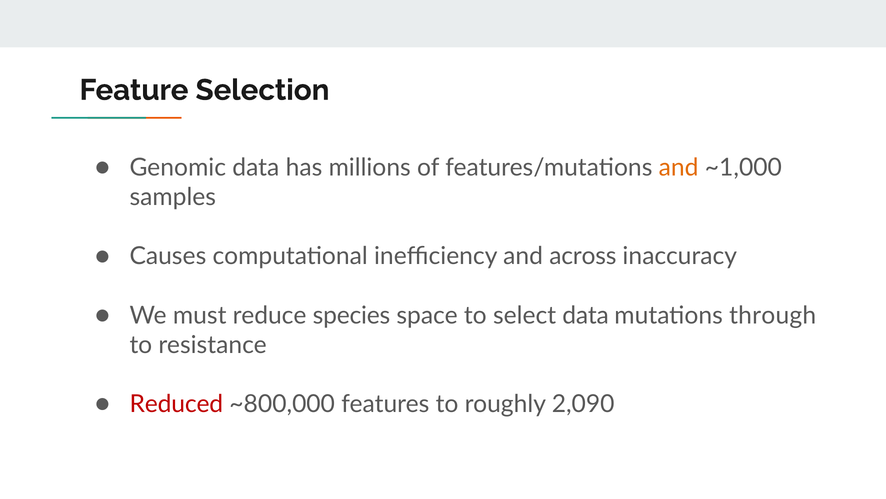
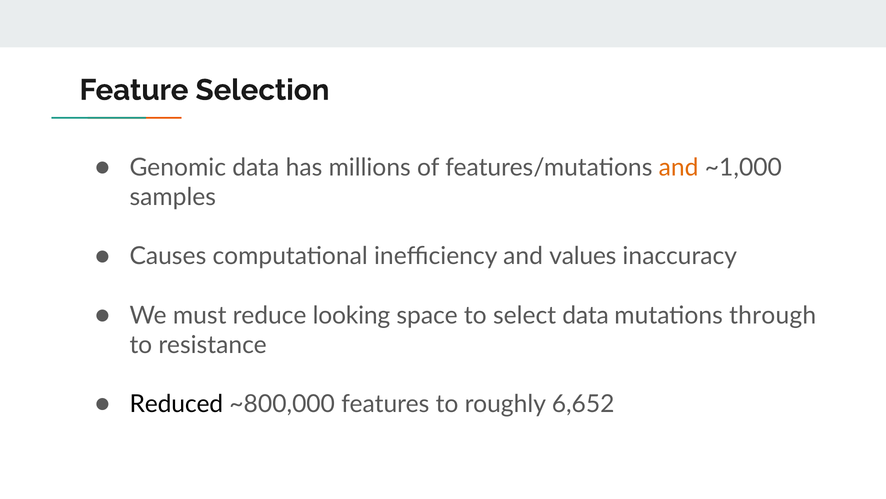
across: across -> values (583, 256)
species: species -> looking (351, 315)
Reduced colour: red -> black (176, 404)
2,090: 2,090 -> 6,652 (583, 404)
